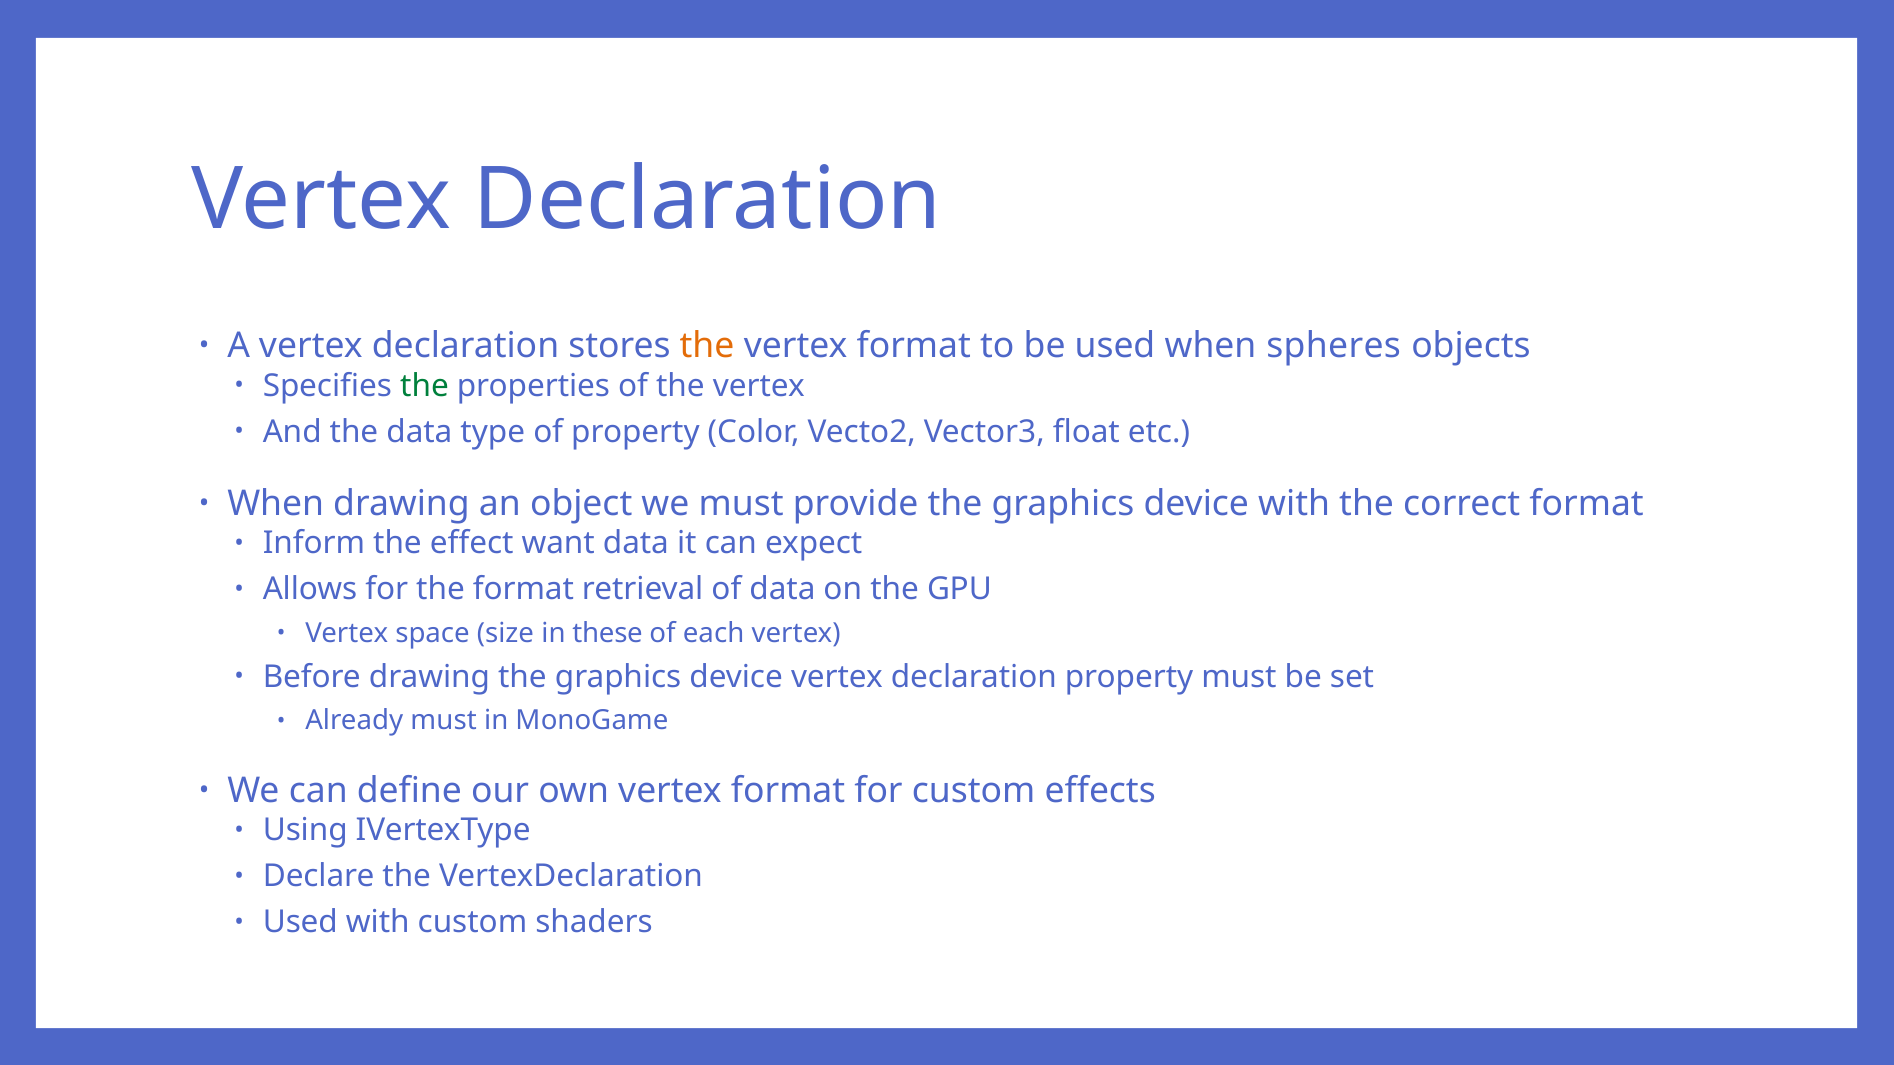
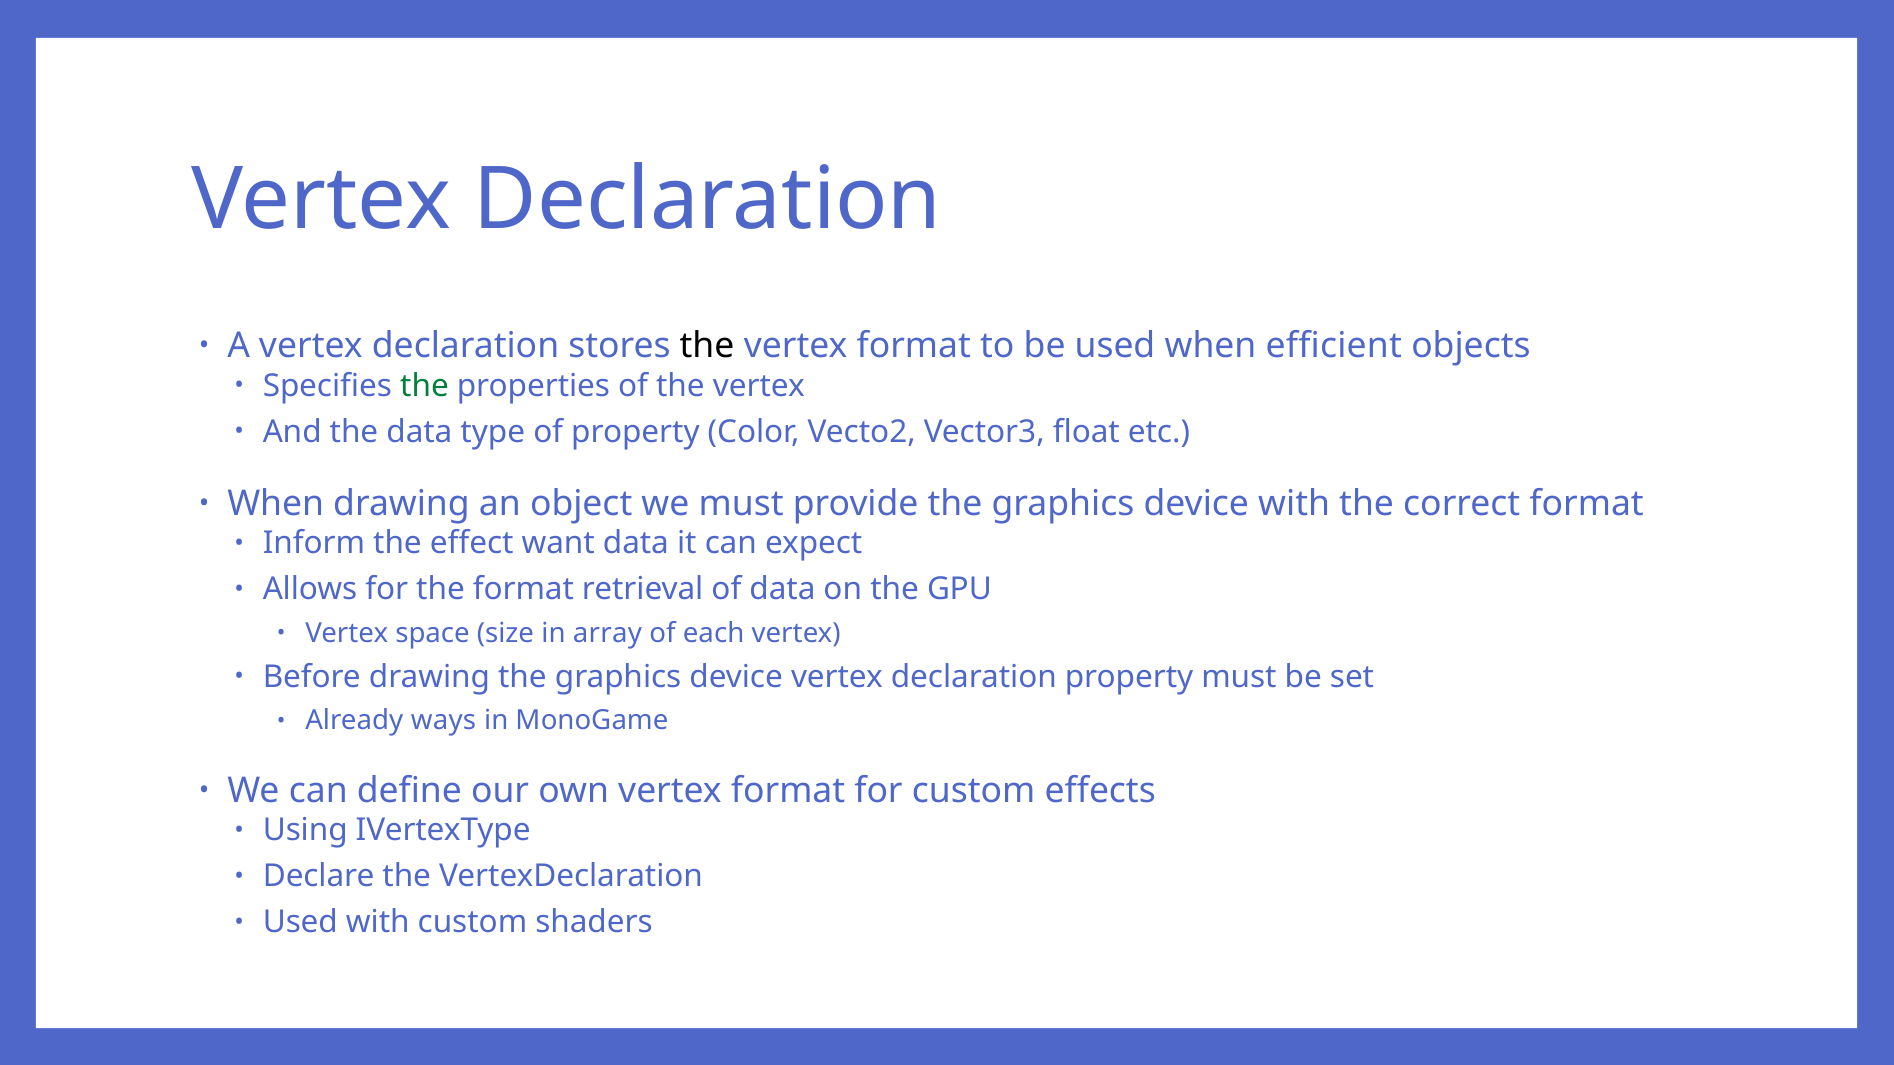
the colour: orange -> black (707, 346)
spheres: spheres -> efficient (1334, 346)
these: these -> array (607, 633)
Already must: must -> ways (444, 721)
